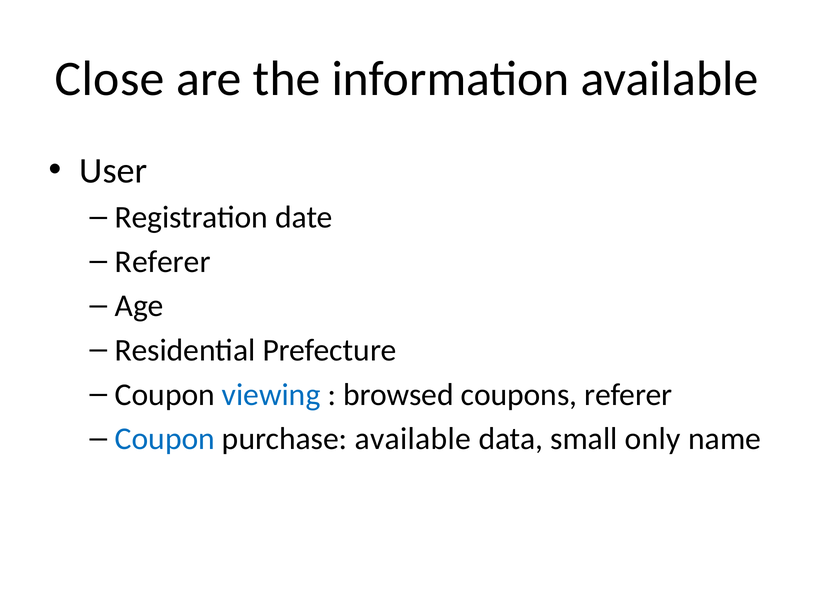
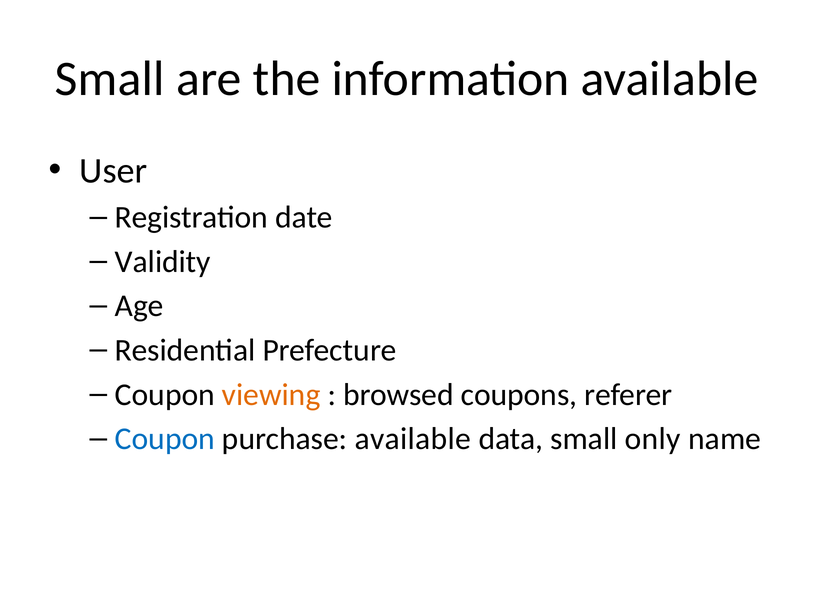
Close: Close -> Small (110, 79)
Referer: Referer -> Validity (163, 262)
viewing colour: blue -> orange (271, 395)
